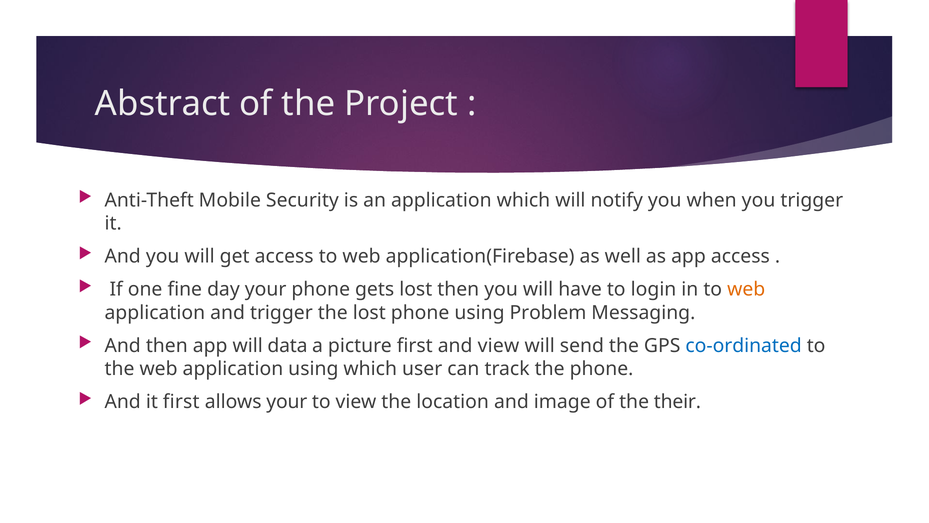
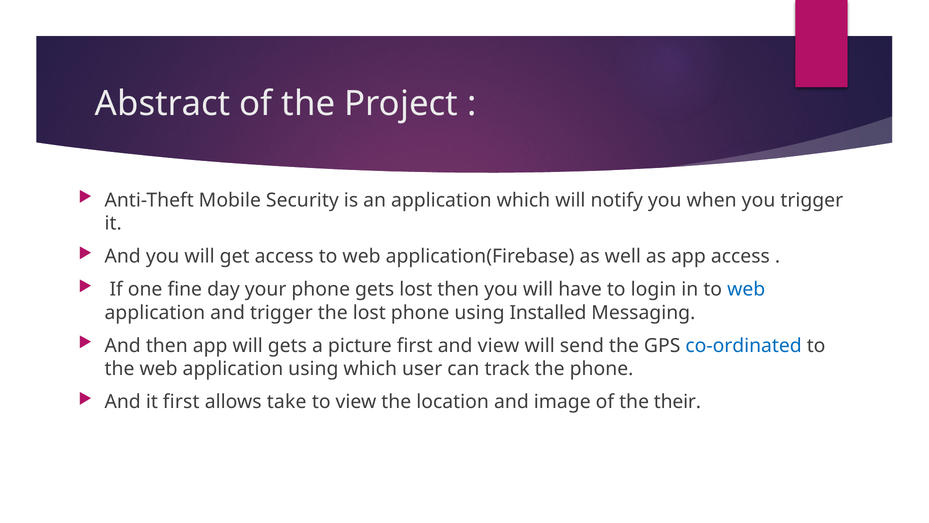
web colour: orange -> blue (746, 289)
Problem: Problem -> Installed (548, 312)
will data: data -> gets (287, 345)
allows your: your -> take (287, 402)
